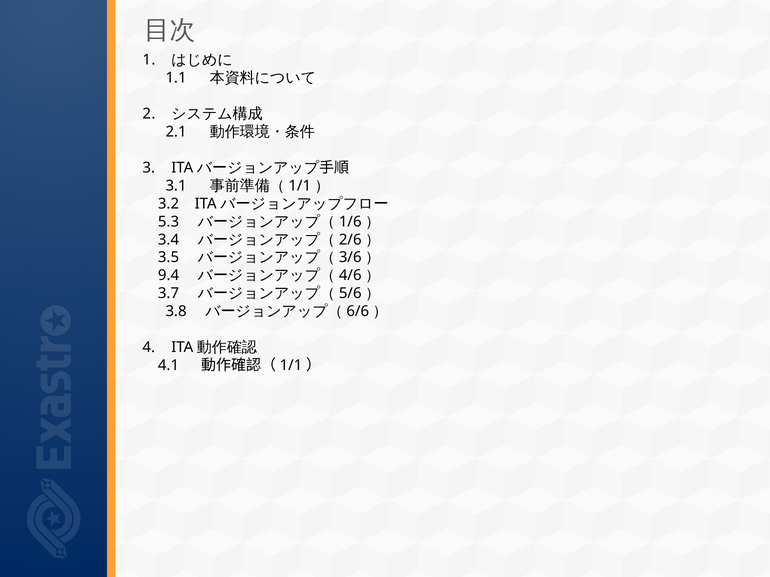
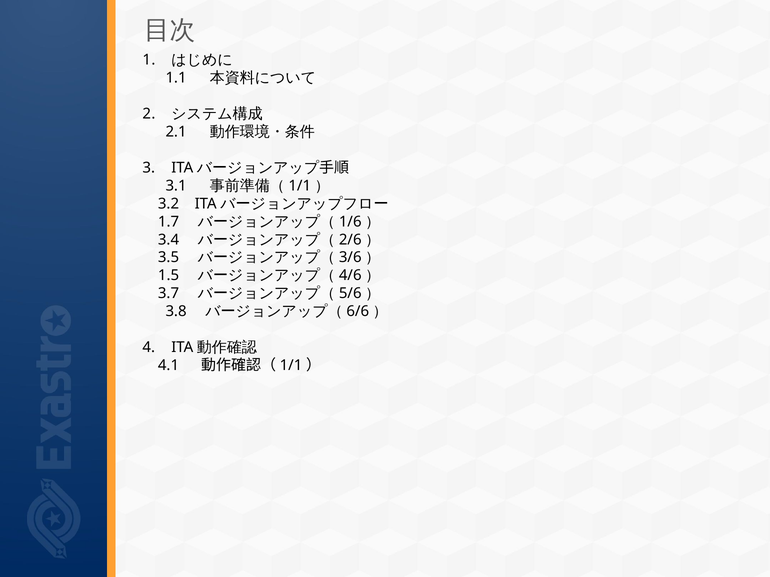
5.3: 5.3 -> 1.7 (169, 222)
9.4: 9.4 -> 1.5 (169, 276)
